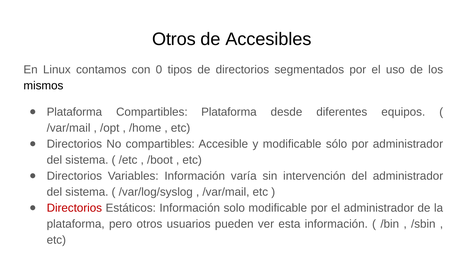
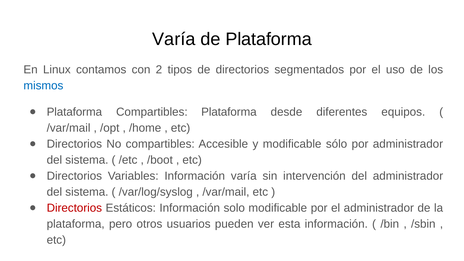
Otros: Otros -> Varía (174, 39)
de Accesibles: Accesibles -> Plataforma (269, 39)
0: 0 -> 2 (159, 70)
mismos colour: black -> blue (43, 86)
